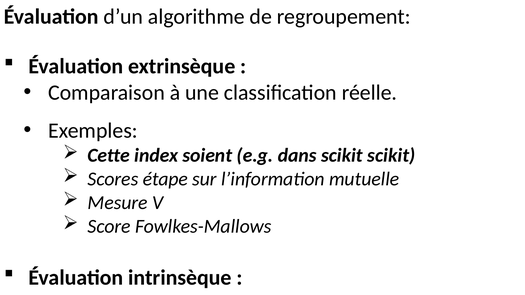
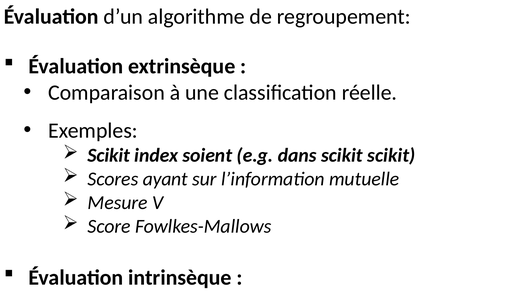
Cette: Cette -> Scikit (109, 156)
étape: étape -> ayant (165, 179)
